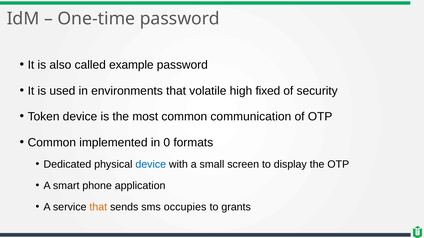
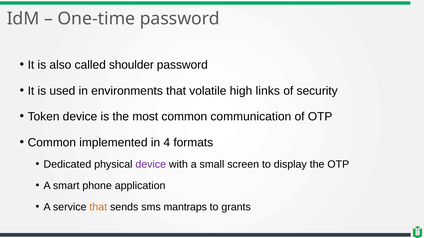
example: example -> shoulder (131, 65)
fixed: fixed -> links (268, 91)
0: 0 -> 4 (167, 143)
device colour: blue -> purple (151, 165)
occupies: occupies -> mantraps (185, 207)
